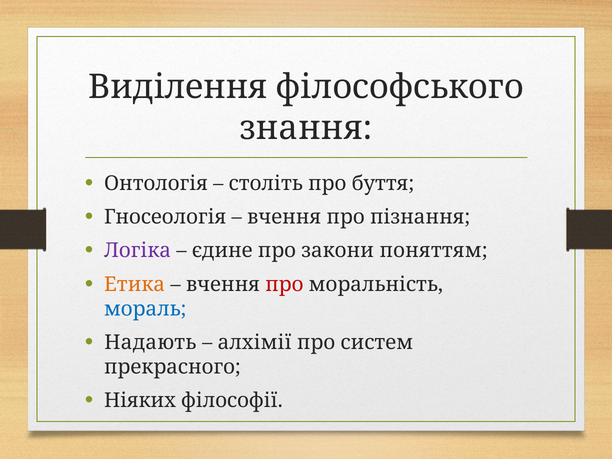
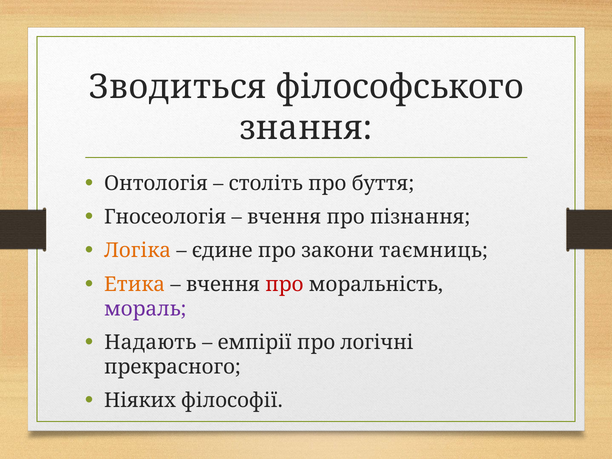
Виділення: Виділення -> Зводиться (178, 87)
Логіка colour: purple -> orange (138, 251)
поняттям: поняттям -> таємниць (434, 251)
мораль colour: blue -> purple (145, 309)
алхімії: алхімії -> емпірії (255, 343)
систем: систем -> логічні (377, 343)
